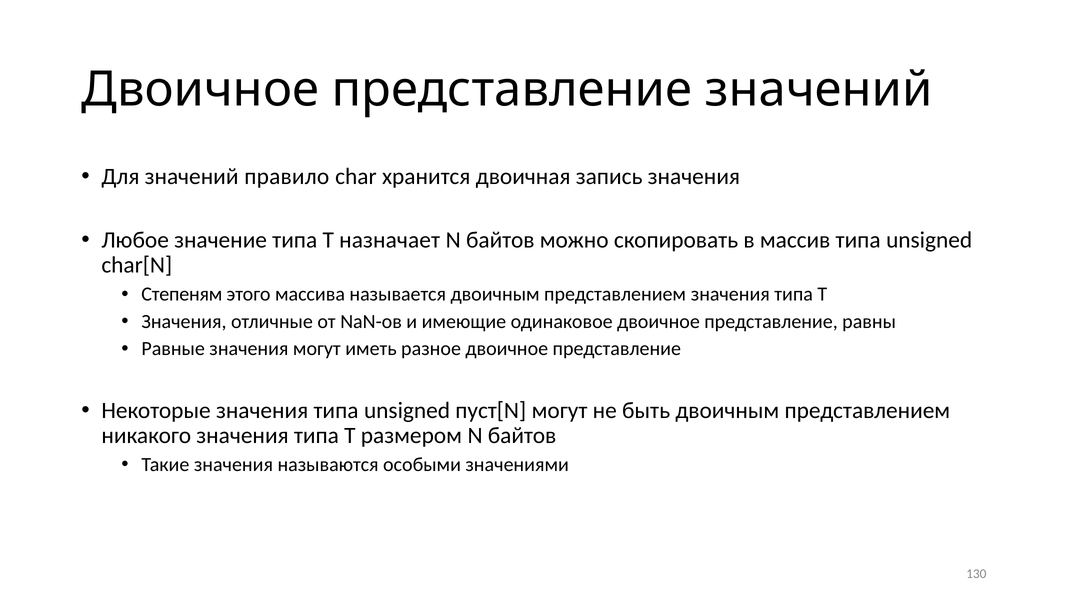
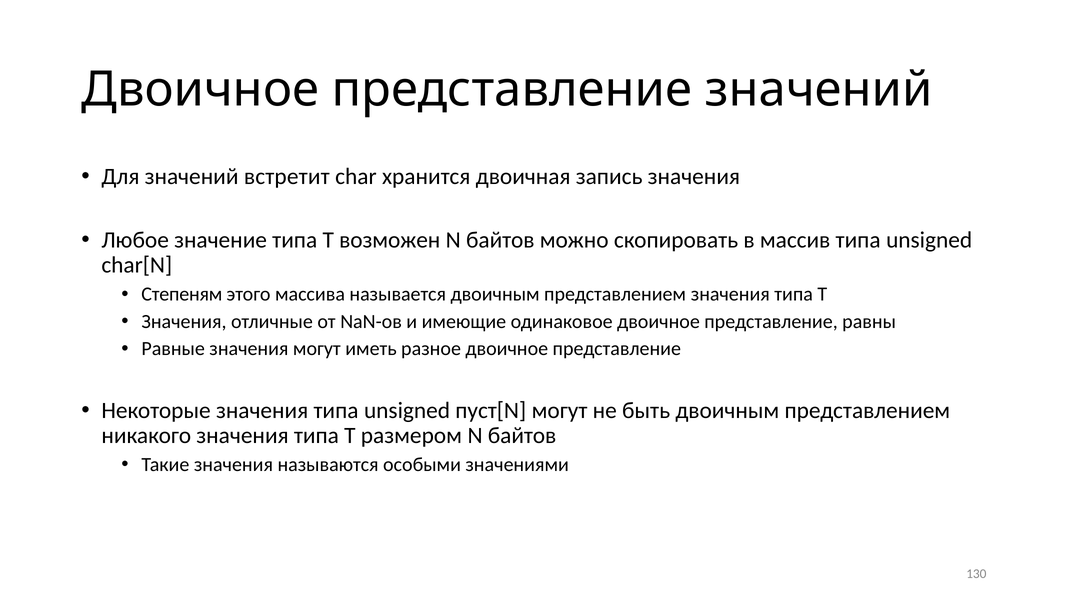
правило: правило -> встретит (287, 176)
назначает: назначает -> возможен (390, 240)
